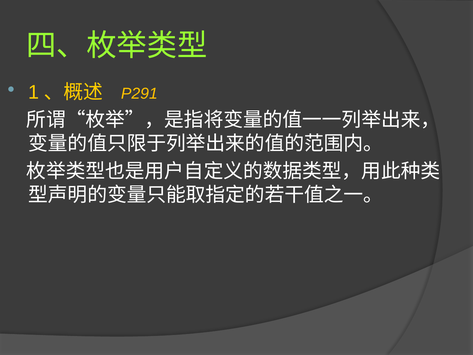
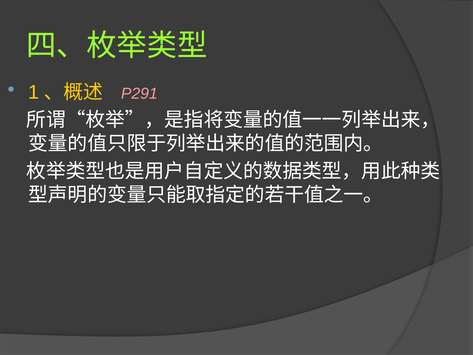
P291 colour: yellow -> pink (139, 94)
